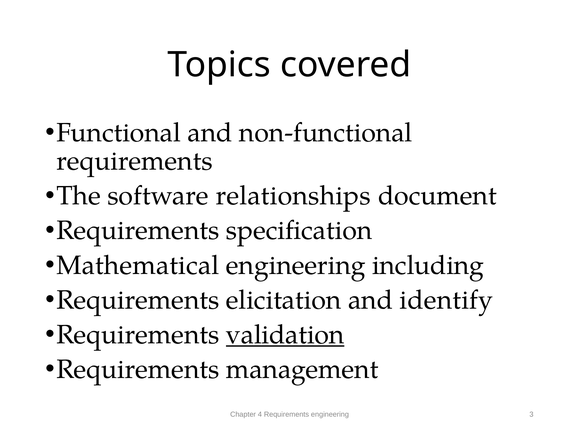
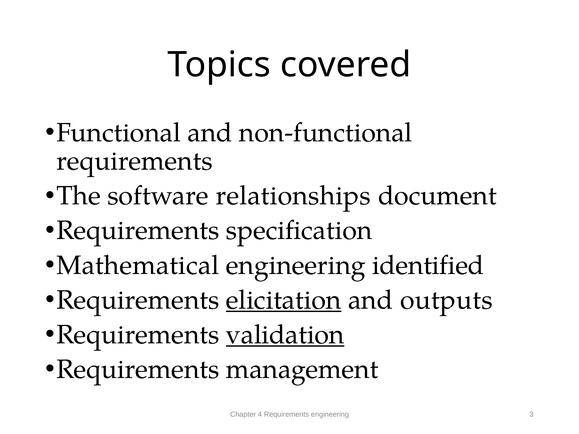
including: including -> identified (428, 265)
elicitation underline: none -> present (284, 300)
identify: identify -> outputs (446, 300)
